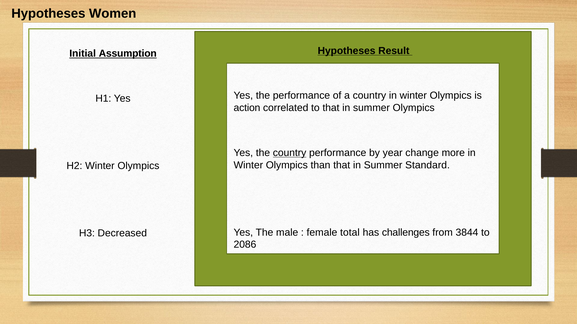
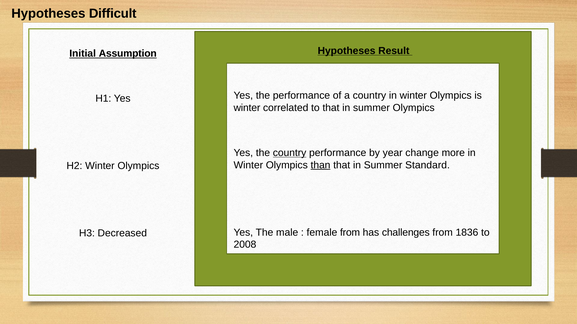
Women: Women -> Difficult (113, 14)
action: action -> winter (247, 108)
than underline: none -> present (321, 165)
female total: total -> from (350, 233)
3844: 3844 -> 1836 (467, 233)
2086: 2086 -> 2008 (245, 245)
